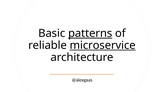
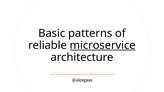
patterns underline: present -> none (90, 33)
